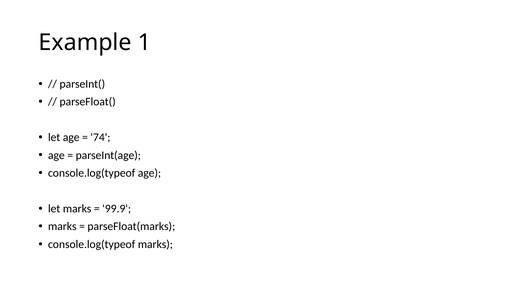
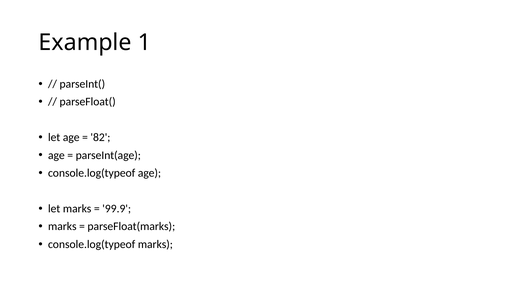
74: 74 -> 82 (100, 137)
